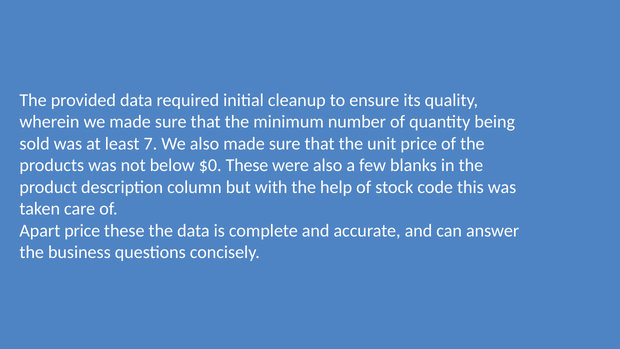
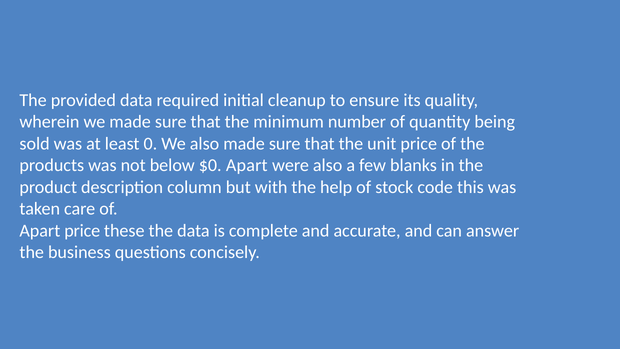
7: 7 -> 0 (150, 144)
$0 These: These -> Apart (247, 165)
